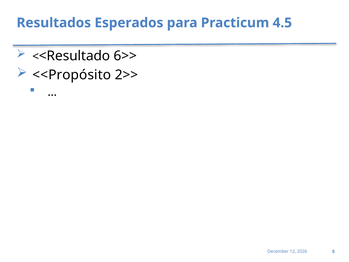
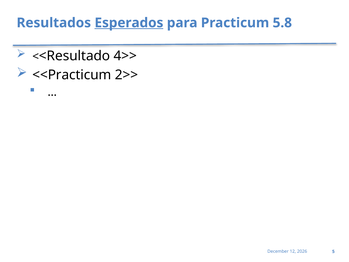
Esperados underline: none -> present (129, 23)
4.5: 4.5 -> 5.8 (282, 23)
6>>: 6>> -> 4>> (125, 56)
<<Propósito: <<Propósito -> <<Practicum (72, 75)
